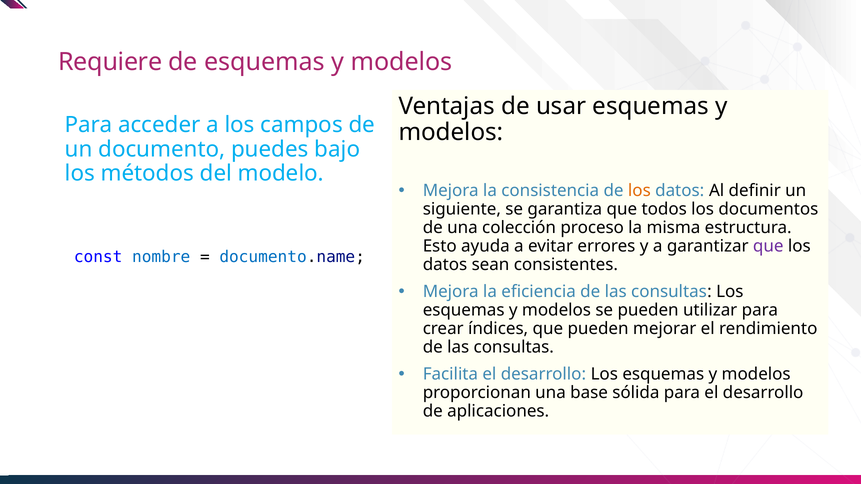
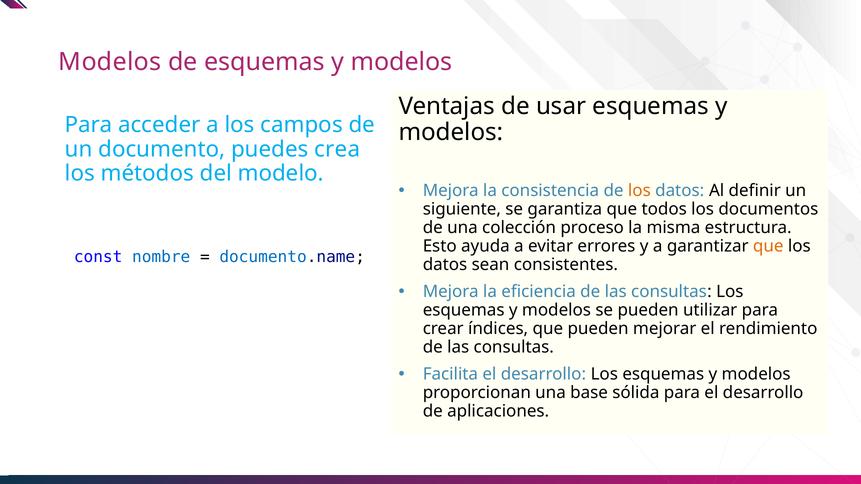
Requiere: Requiere -> Modelos (110, 62)
bajo: bajo -> crea (337, 149)
que colour: purple -> orange (768, 246)
